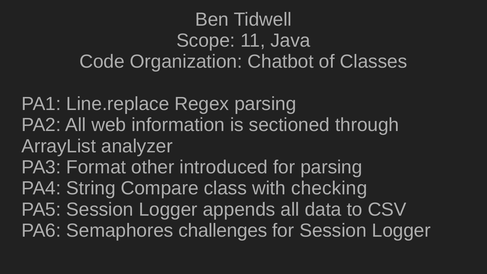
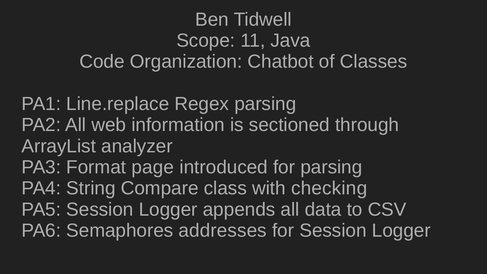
other: other -> page (153, 167)
challenges: challenges -> addresses (223, 231)
